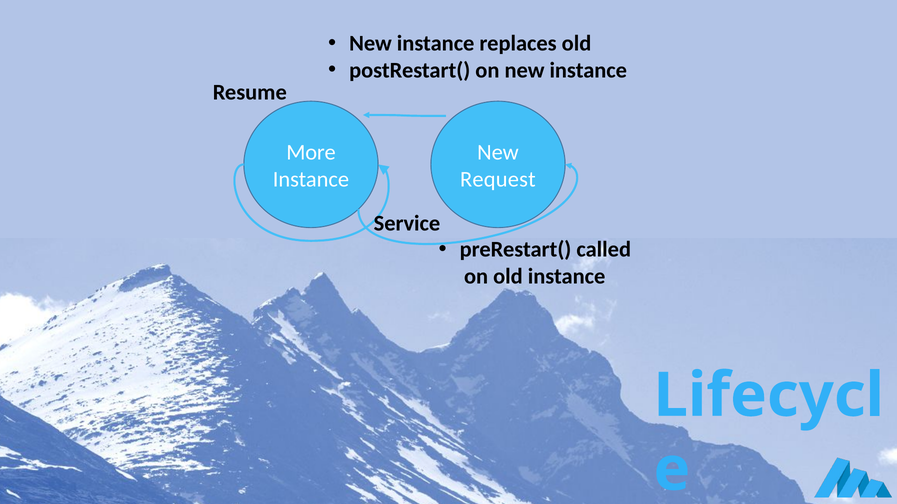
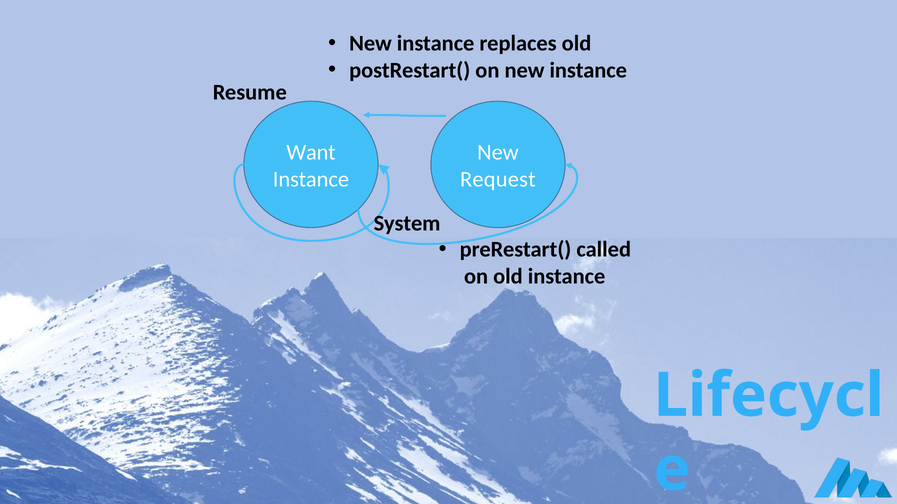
More: More -> Want (311, 153)
Service: Service -> System (407, 224)
